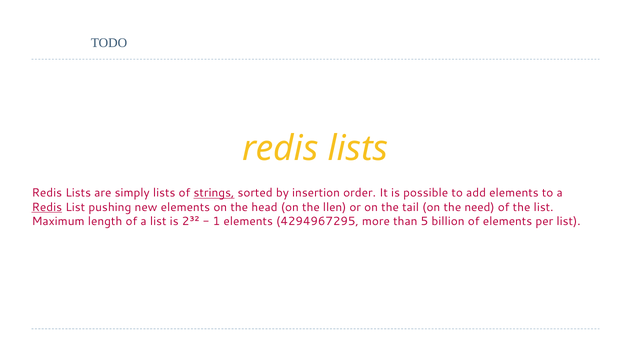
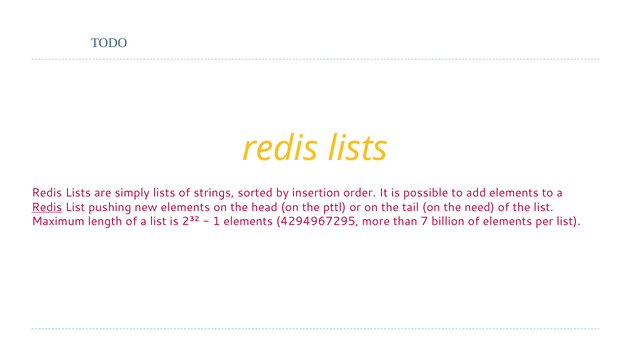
strings underline: present -> none (214, 193)
llen: llen -> pttl (335, 207)
5: 5 -> 7 (424, 221)
